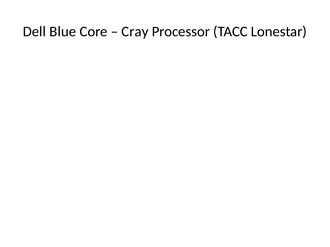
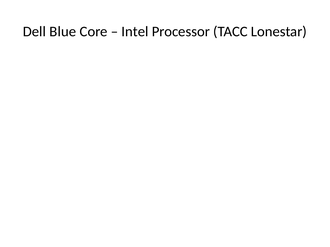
Cray: Cray -> Intel (135, 32)
